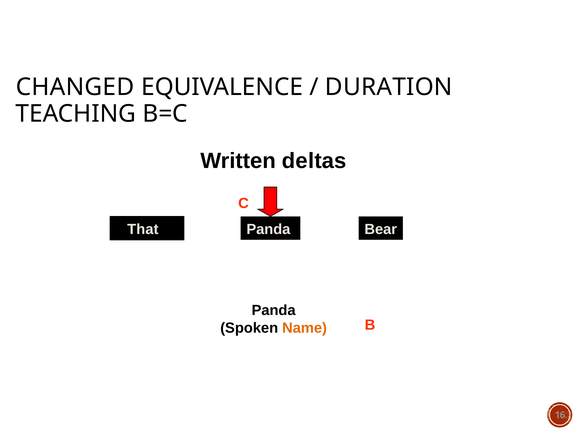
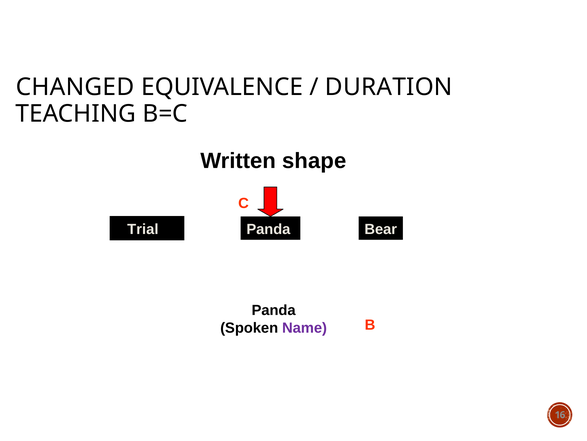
deltas: deltas -> shape (314, 161)
That: That -> Trial (143, 229)
Name colour: orange -> purple (305, 327)
